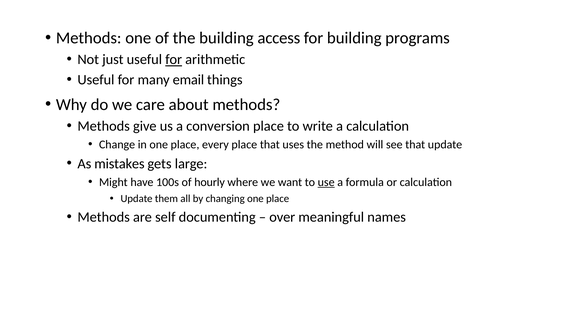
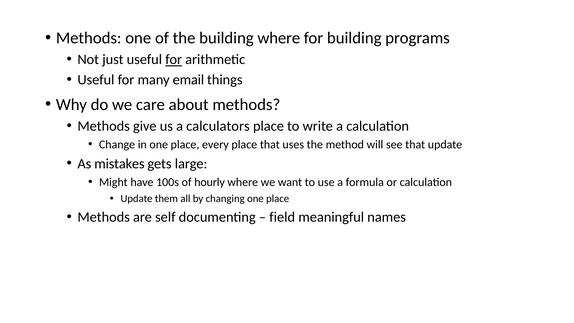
building access: access -> where (279, 38)
conversion: conversion -> calculators (218, 126)
use underline: present -> none (326, 182)
over: over -> field (282, 217)
